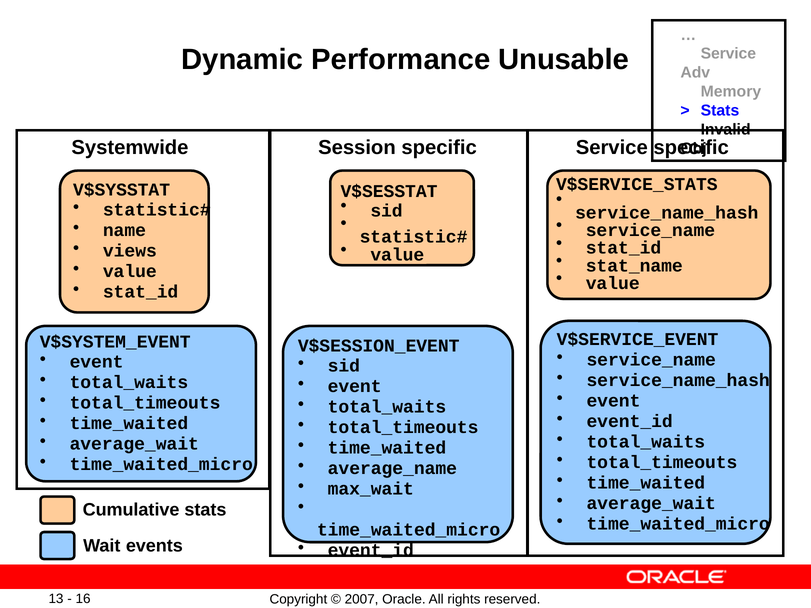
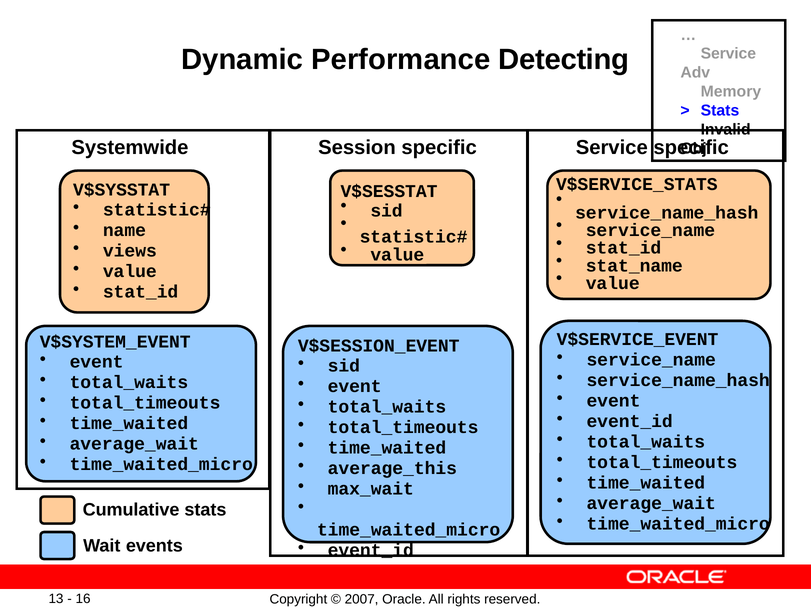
Unusable: Unusable -> Detecting (564, 60)
average_name: average_name -> average_this (392, 469)
